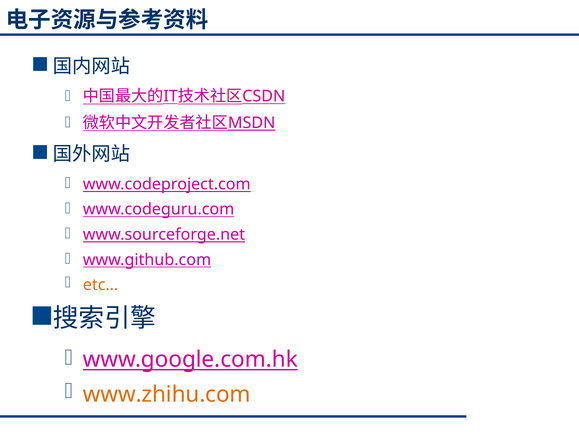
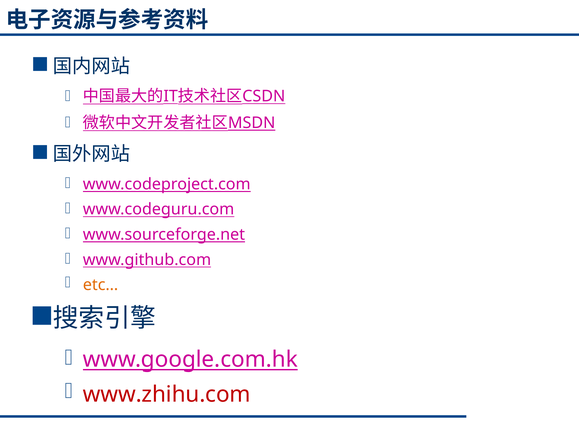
www.zhihu.com colour: orange -> red (167, 395)
